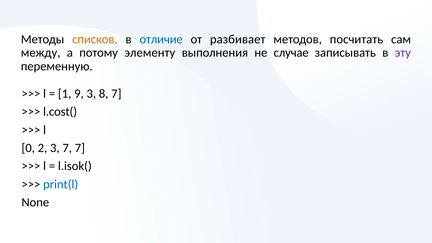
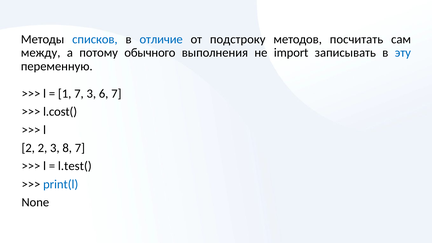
списков colour: orange -> blue (95, 39)
разбивает: разбивает -> подстроку (238, 39)
элементу: элементу -> обычного (150, 53)
случае: случае -> import (291, 53)
эту colour: purple -> blue (403, 53)
1 9: 9 -> 7 (79, 94)
8: 8 -> 6 (104, 94)
0: 0 -> 2 (28, 148)
3 7: 7 -> 8 (67, 148)
l.isok(: l.isok( -> l.test( (75, 166)
